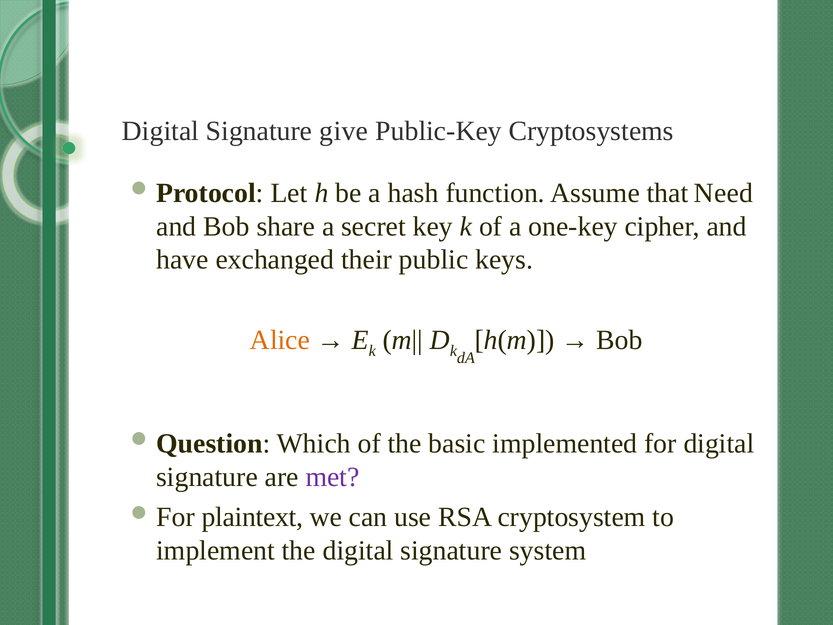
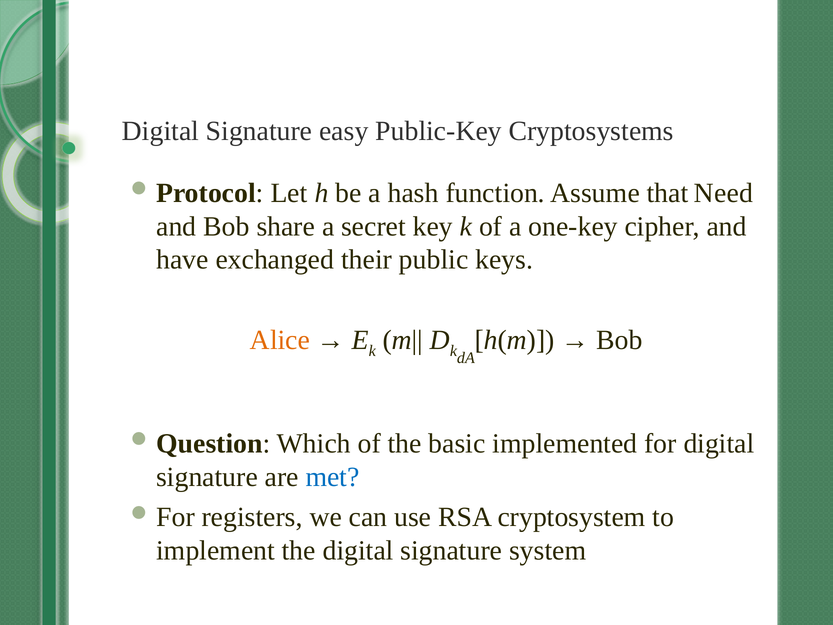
give: give -> easy (344, 131)
met colour: purple -> blue (333, 477)
plaintext: plaintext -> registers (252, 517)
